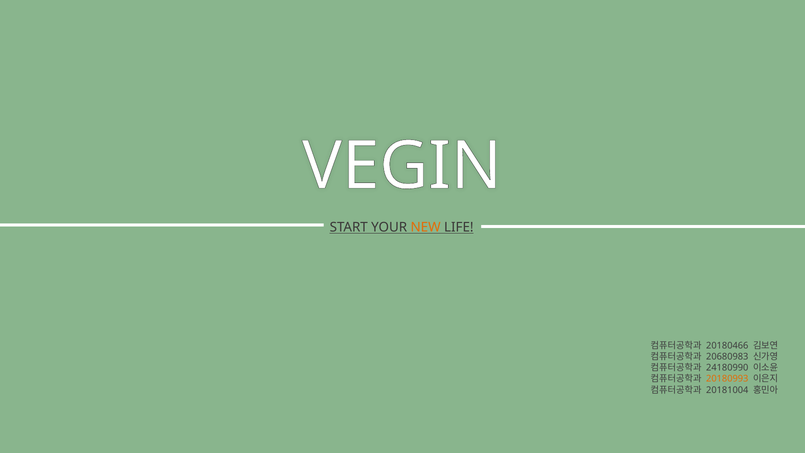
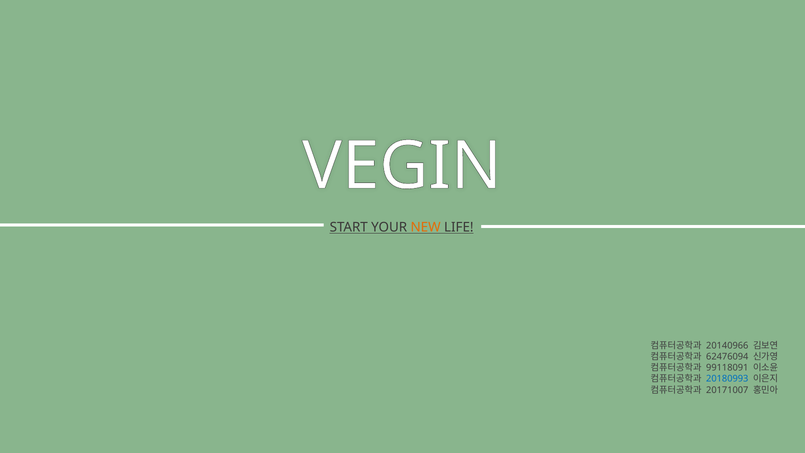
20180466: 20180466 -> 20140966 (727, 346)
20680983: 20680983 -> 62476094 (727, 357)
24180990: 24180990 -> 99118091 (727, 368)
20180993 colour: orange -> blue (727, 379)
20181004: 20181004 -> 20171007 (727, 390)
